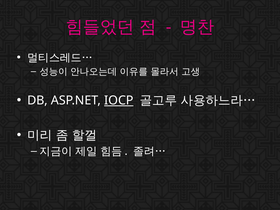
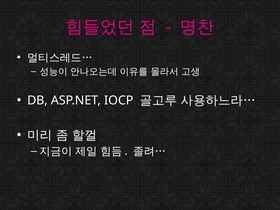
IOCP underline: present -> none (119, 100)
